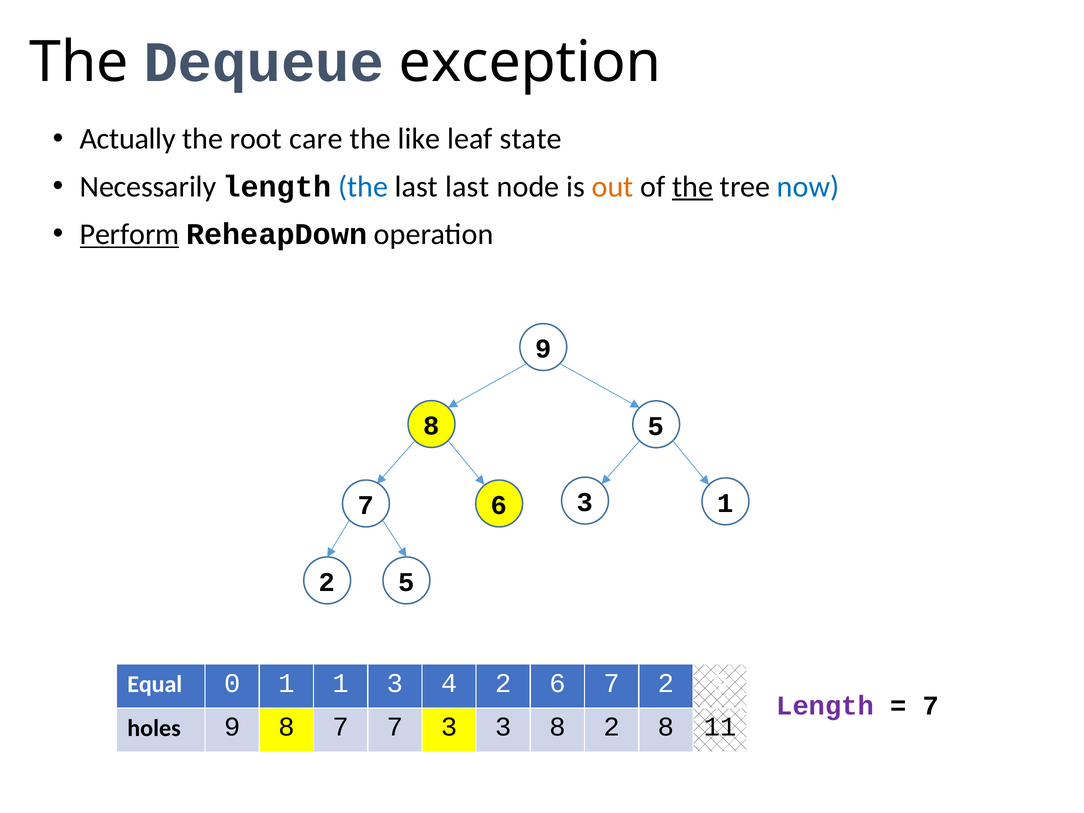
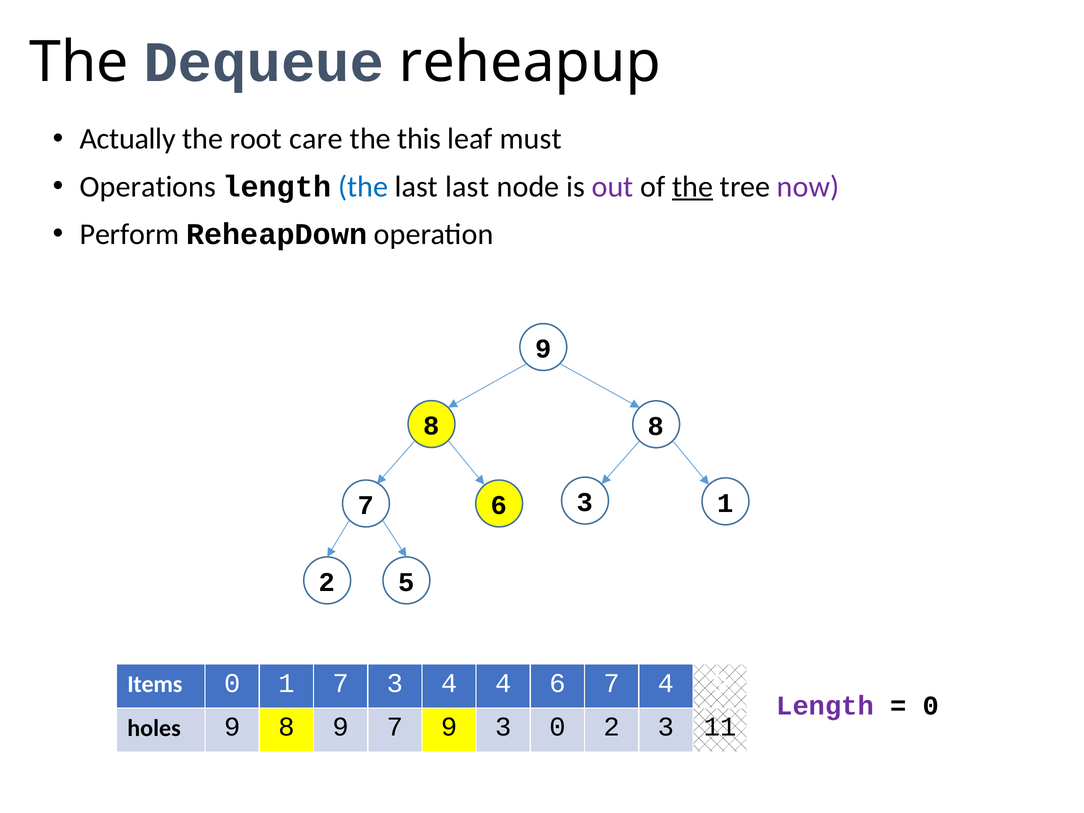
exception: exception -> reheapup (530, 62)
like: like -> this (419, 139)
state: state -> must (531, 139)
Necessarily: Necessarily -> Operations (148, 187)
out colour: orange -> purple (613, 187)
now colour: blue -> purple (808, 187)
Perform underline: present -> none (130, 234)
8 5: 5 -> 8 (656, 426)
Equal: Equal -> Items (155, 684)
1 1: 1 -> 7 (341, 683)
4 2: 2 -> 4 (503, 683)
7 2: 2 -> 4 (666, 683)
7: 7 -> 0 (931, 706)
8 7: 7 -> 9 (341, 727)
7 3: 3 -> 9 (449, 727)
3 8: 8 -> 0 (557, 727)
2 8: 8 -> 3 (666, 727)
